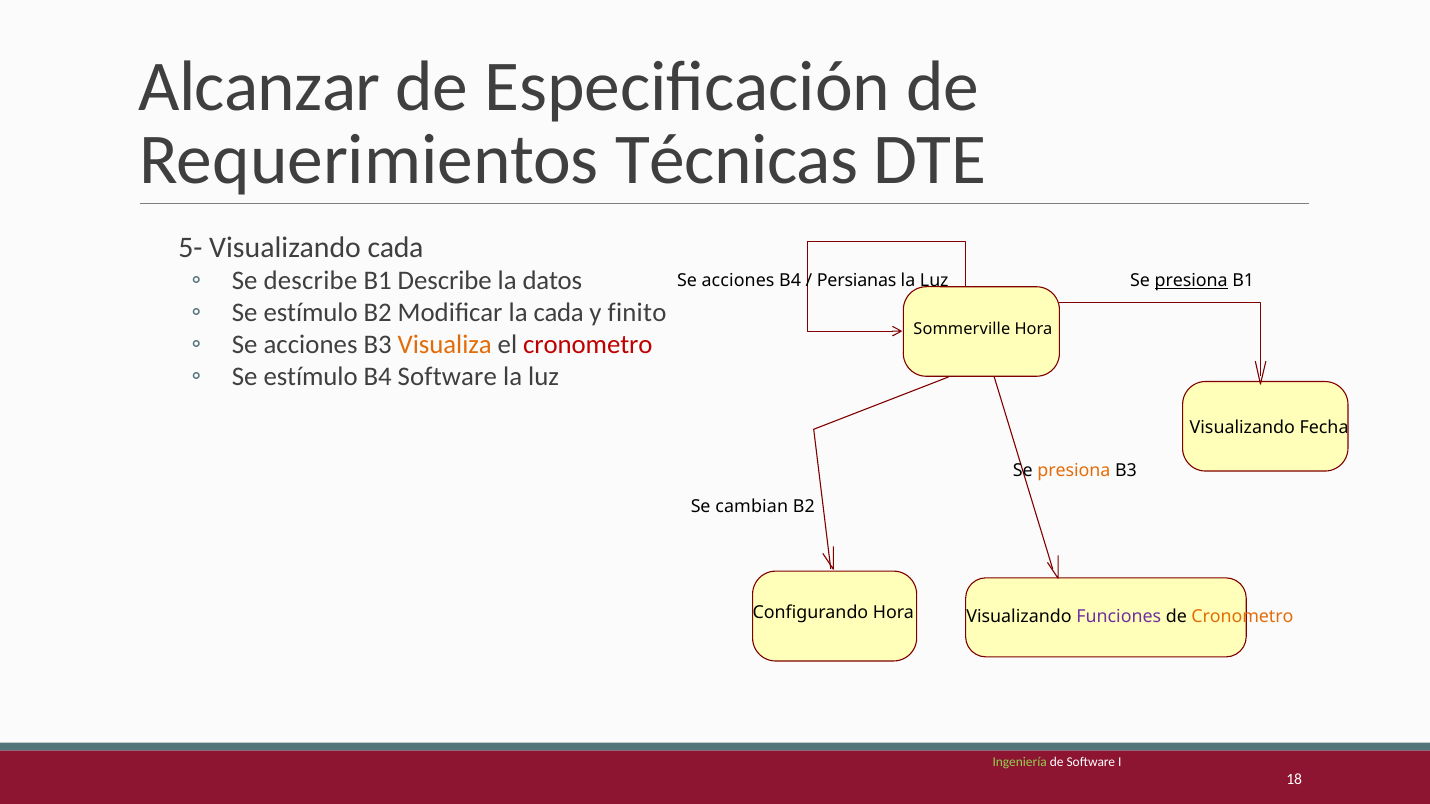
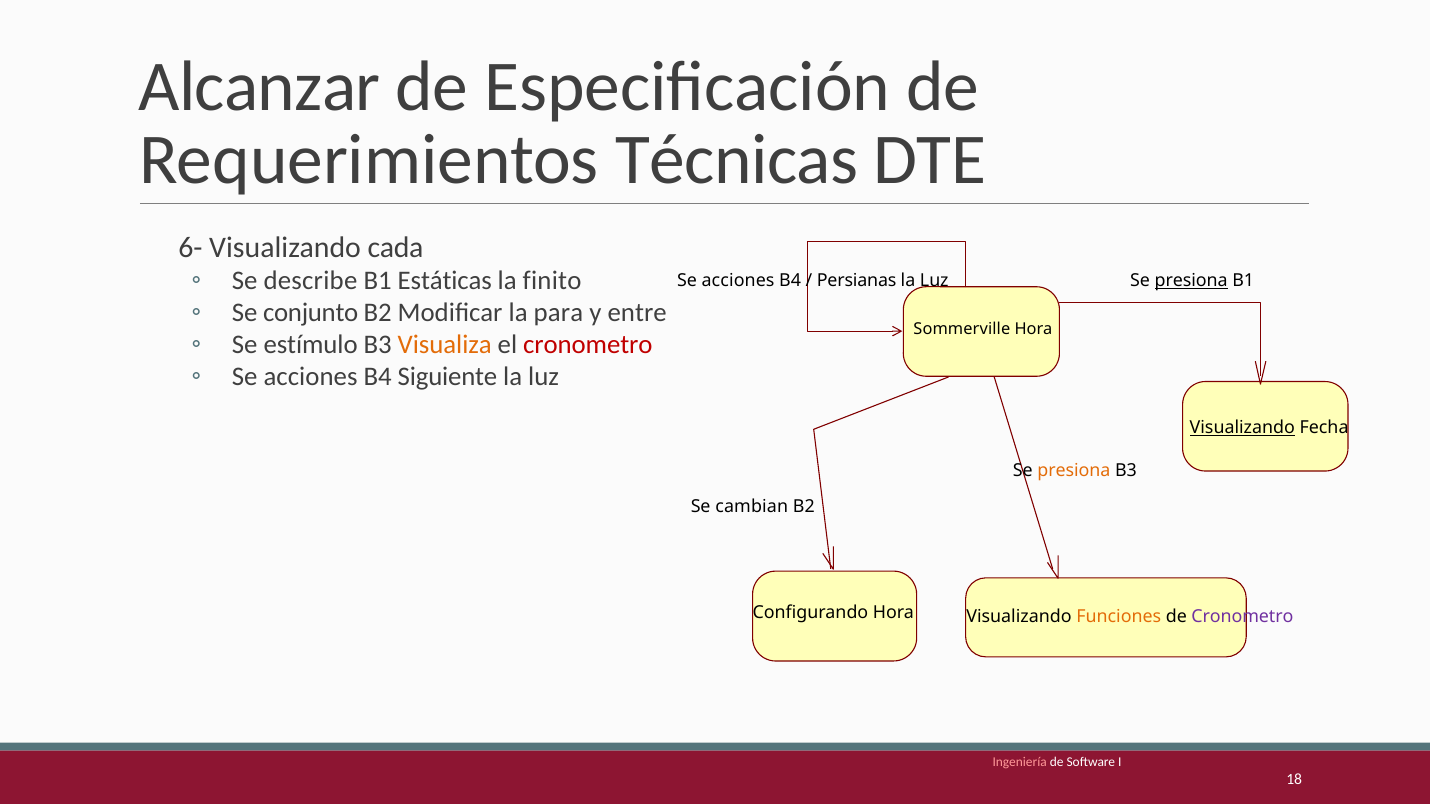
5-: 5- -> 6- (190, 248)
B1 Describe: Describe -> Estáticas (445, 281)
datos: datos -> finito (552, 281)
estímulo: estímulo -> conjunto (311, 313)
la cada: cada -> para (558, 313)
finito: finito -> entre (637, 313)
acciones: acciones -> estímulo (311, 345)
estímulo: estímulo -> acciones (311, 377)
B4 Software: Software -> Siguiente (448, 377)
Visualizando underline: none -> present (1242, 428)
Funciones colour: purple -> orange (1119, 617)
Cronometro colour: orange -> purple (1242, 617)
Ingeniería colour: light green -> pink (1020, 762)
